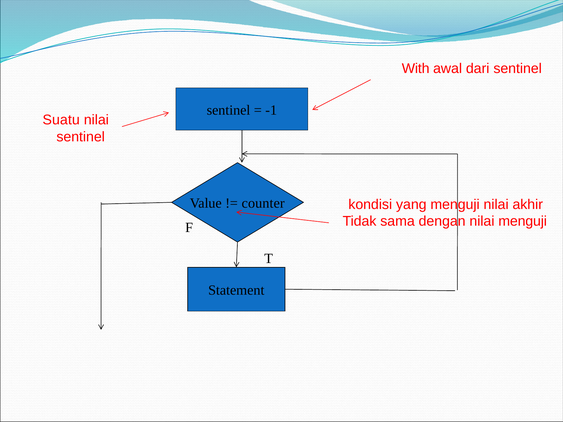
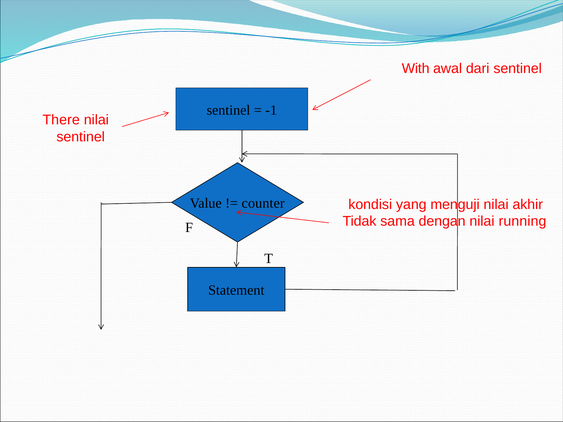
Suatu: Suatu -> There (61, 120)
nilai menguji: menguji -> running (523, 221)
